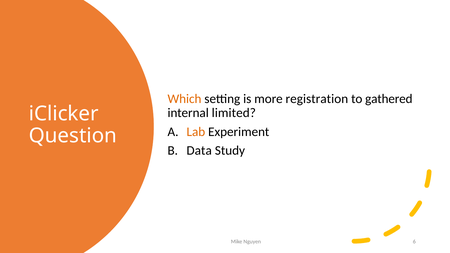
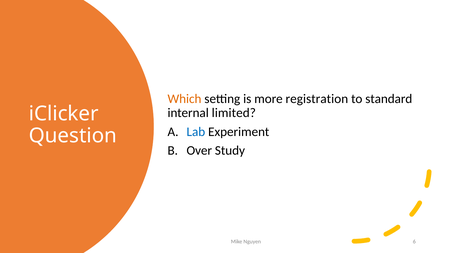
gathered: gathered -> standard (389, 99)
Lab colour: orange -> blue (196, 132)
Data: Data -> Over (199, 151)
